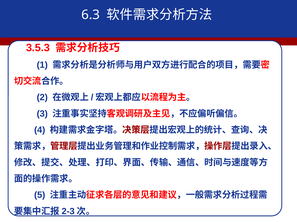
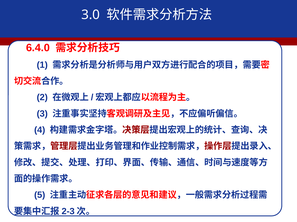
6.3: 6.3 -> 3.0 (91, 15)
3.5.3: 3.5.3 -> 6.4.0 (38, 48)
